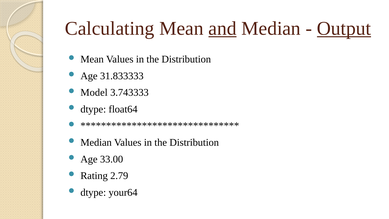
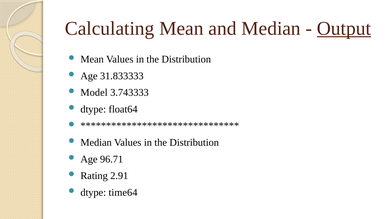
and underline: present -> none (222, 28)
33.00: 33.00 -> 96.71 (112, 159)
2.79: 2.79 -> 2.91 (119, 176)
your64: your64 -> time64 (123, 192)
